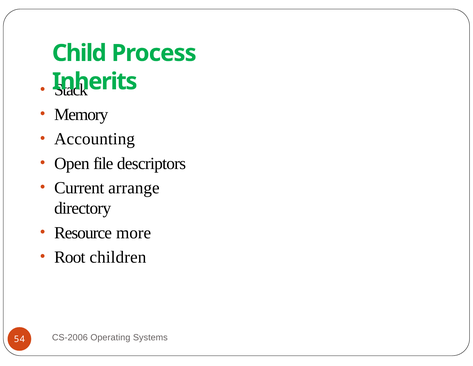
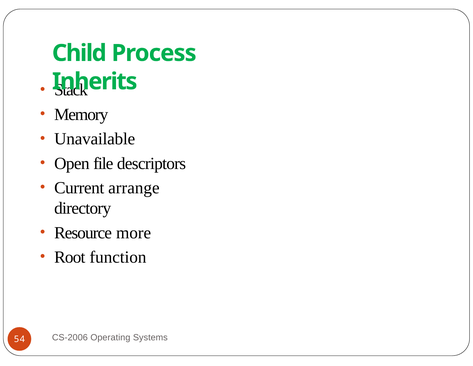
Accounting: Accounting -> Unavailable (95, 139)
children: children -> function (118, 257)
